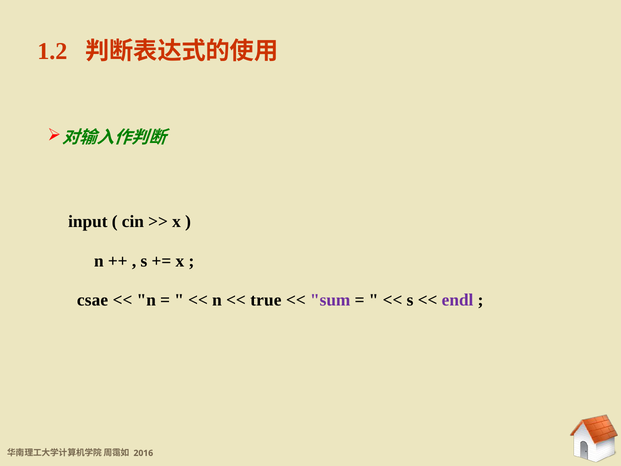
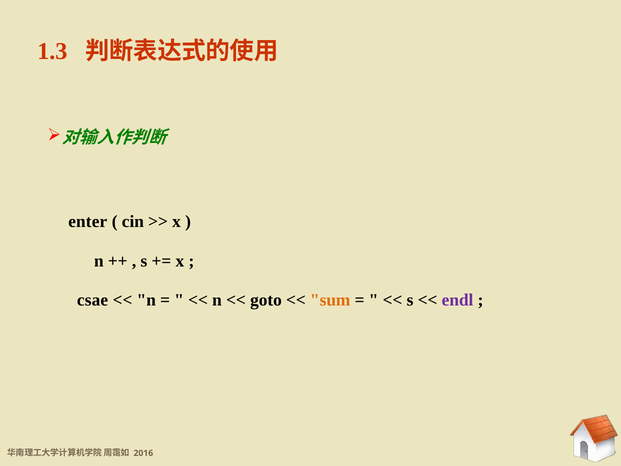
1.2: 1.2 -> 1.3 (52, 51)
input: input -> enter (88, 221)
true: true -> goto (266, 300)
sum colour: purple -> orange (330, 300)
